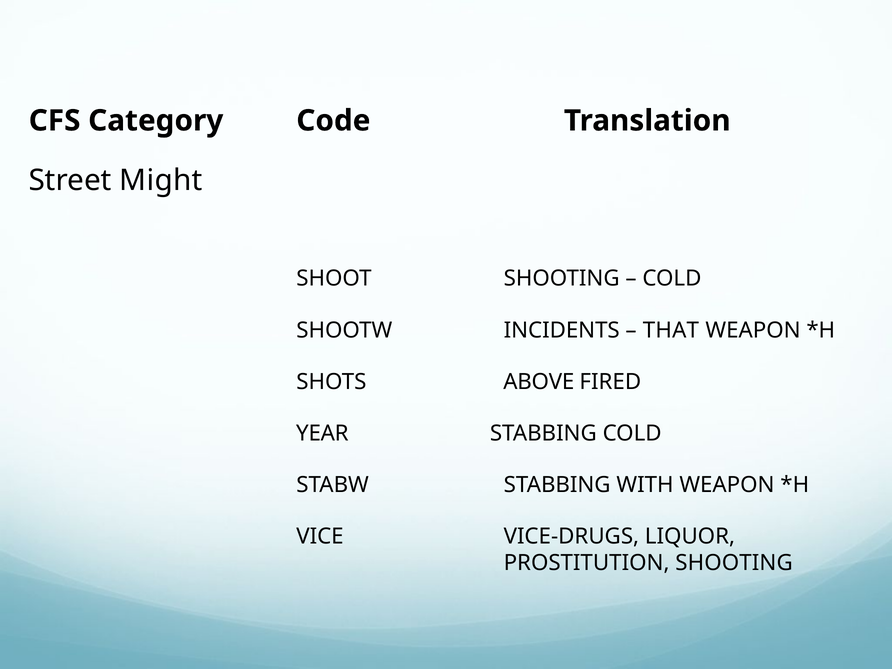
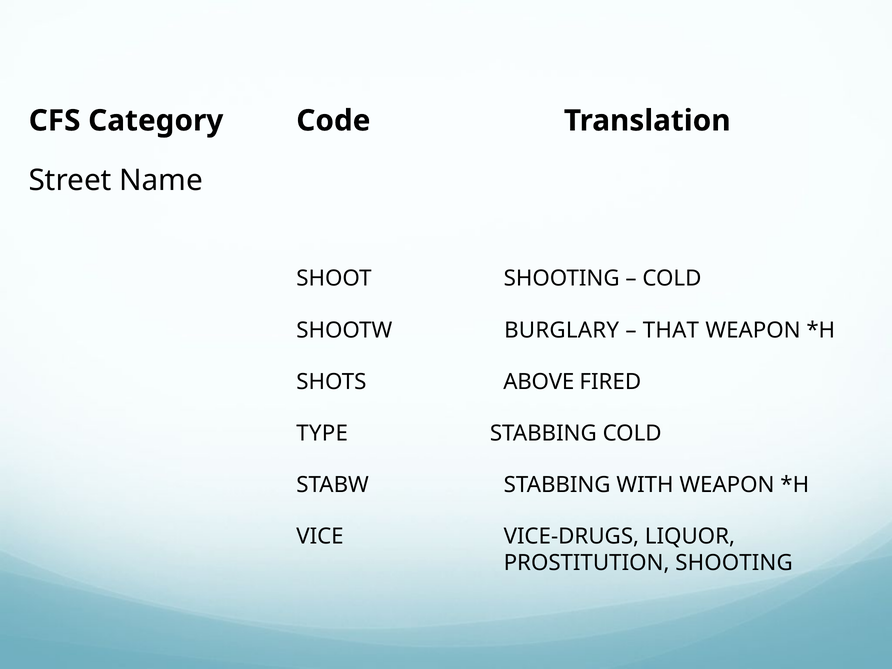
Might: Might -> Name (161, 180)
INCIDENTS: INCIDENTS -> BURGLARY (562, 330)
YEAR: YEAR -> TYPE (322, 433)
